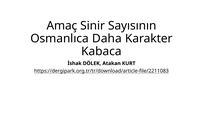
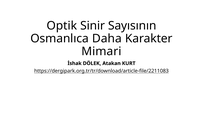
Amaç: Amaç -> Optik (62, 26)
Kabaca: Kabaca -> Mimari (101, 51)
